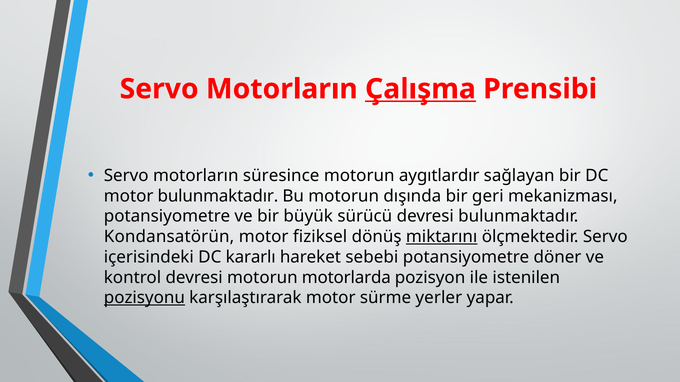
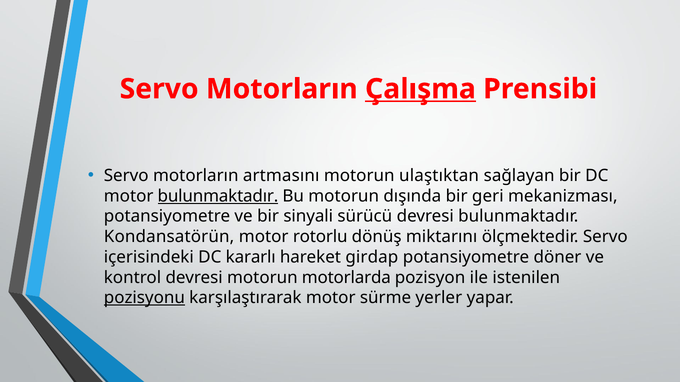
süresince: süresince -> artmasını (281, 176)
aygıtlardır: aygıtlardır -> ulaştıktan (439, 176)
bulunmaktadır underline: none -> present (218, 196)
büyük: büyük -> sinyali (308, 217)
fiziksel: fiziksel -> rotorlu (320, 237)
miktarını underline: present -> none (442, 237)
sebebi: sebebi -> girdap (372, 257)
